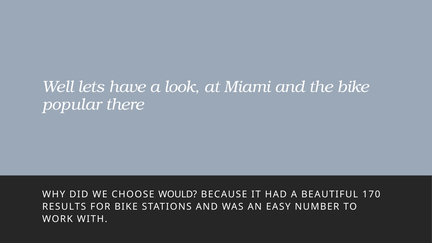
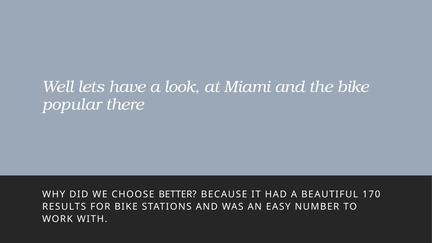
WOULD: WOULD -> BETTER (178, 194)
